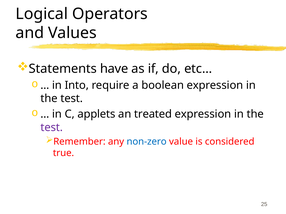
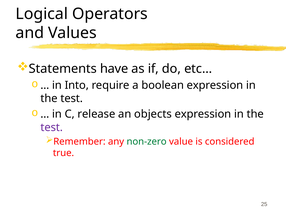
applets: applets -> release (96, 114)
treated: treated -> objects (153, 114)
non-zero colour: blue -> green (147, 142)
